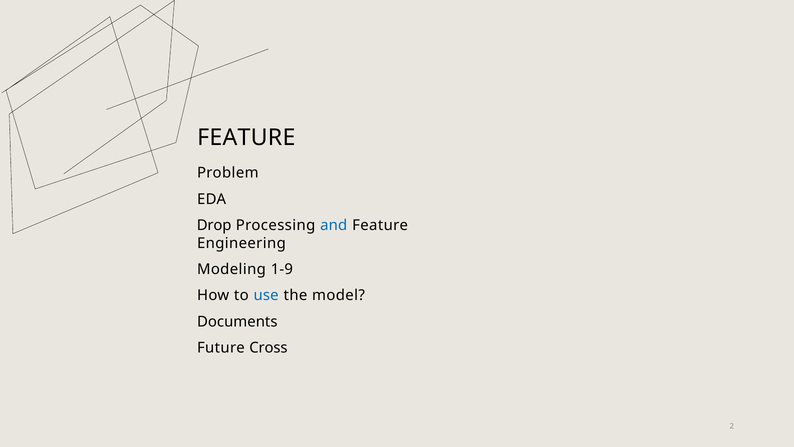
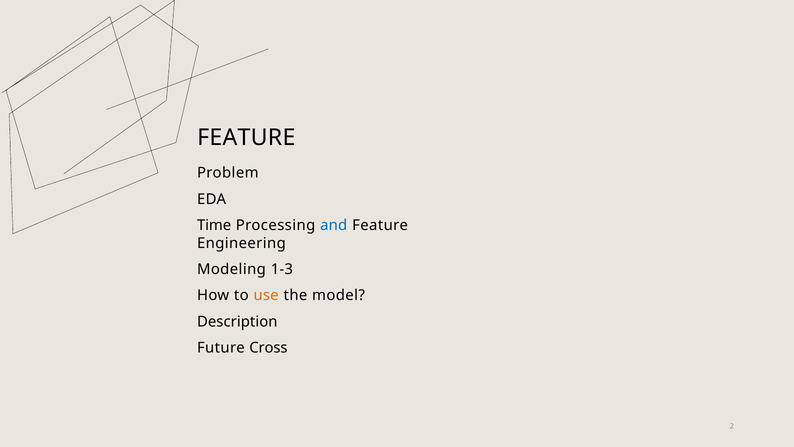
Drop: Drop -> Time (214, 225)
1-9: 1-9 -> 1-3 (282, 269)
use colour: blue -> orange (266, 295)
Documents: Documents -> Description (237, 321)
